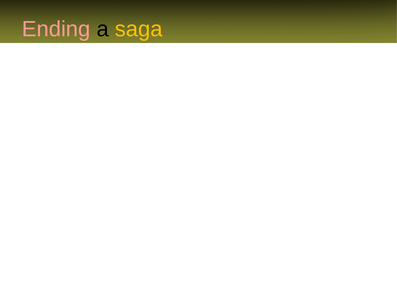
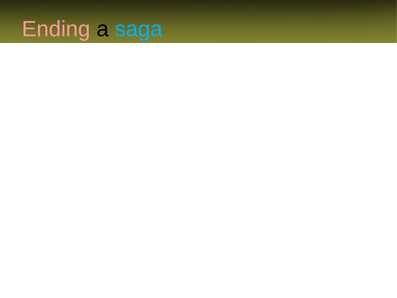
saga colour: yellow -> light blue (139, 29)
